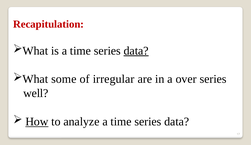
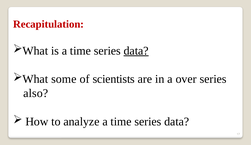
irregular: irregular -> scientists (114, 79)
well: well -> also (36, 93)
How underline: present -> none (37, 121)
